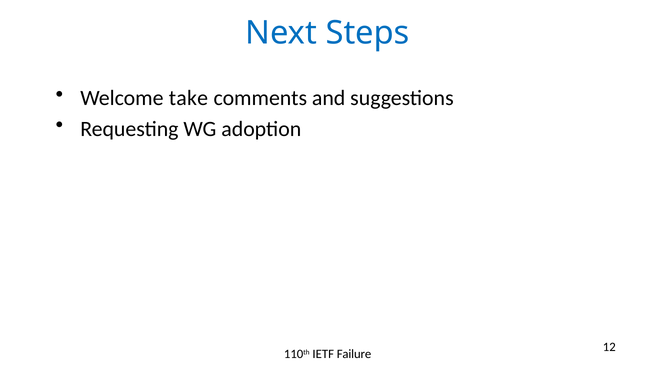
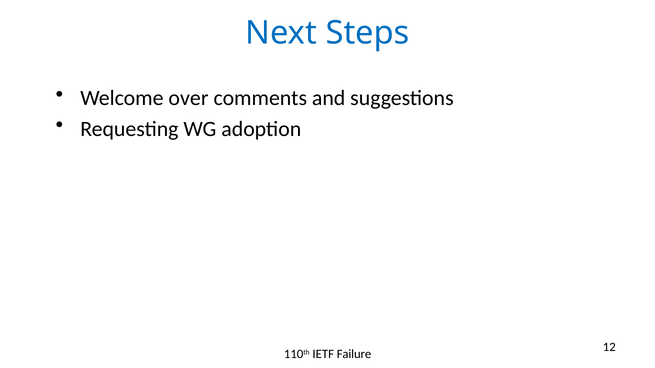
take: take -> over (188, 98)
